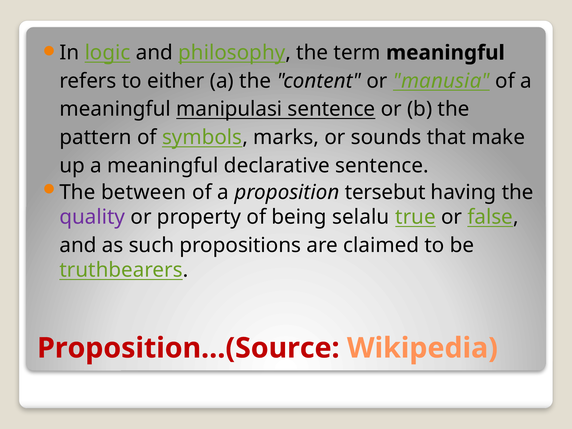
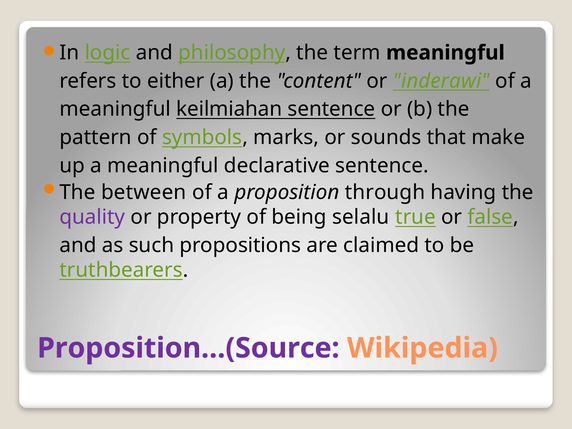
manusia: manusia -> inderawi (441, 81)
manipulasi: manipulasi -> keilmiahan (229, 109)
tersebut: tersebut -> through (385, 192)
Proposition…(Source colour: red -> purple (188, 348)
